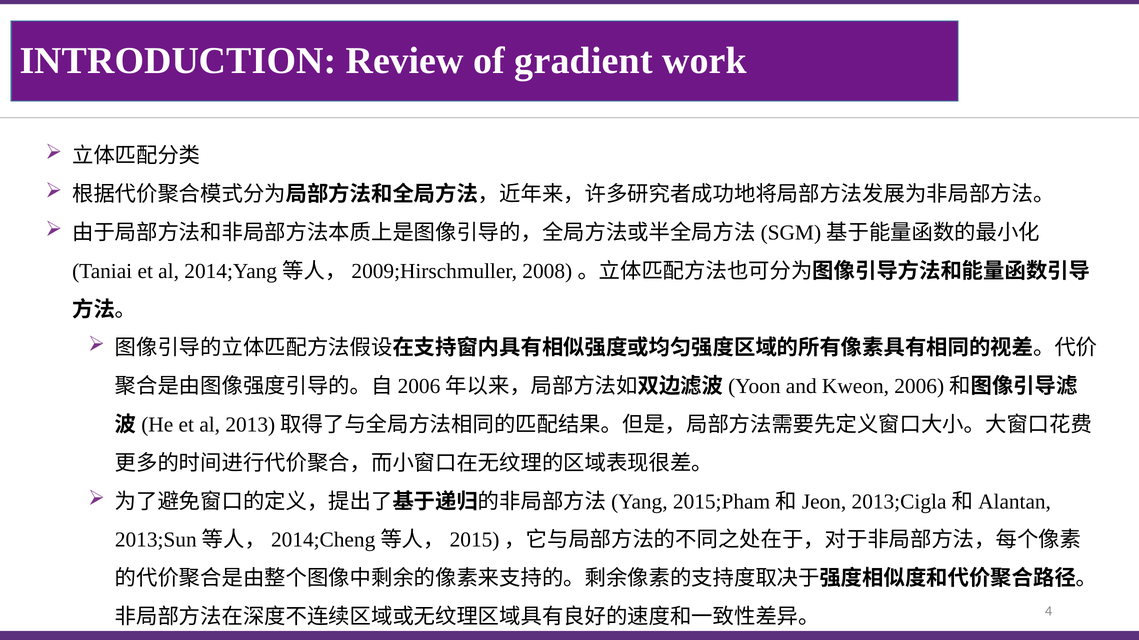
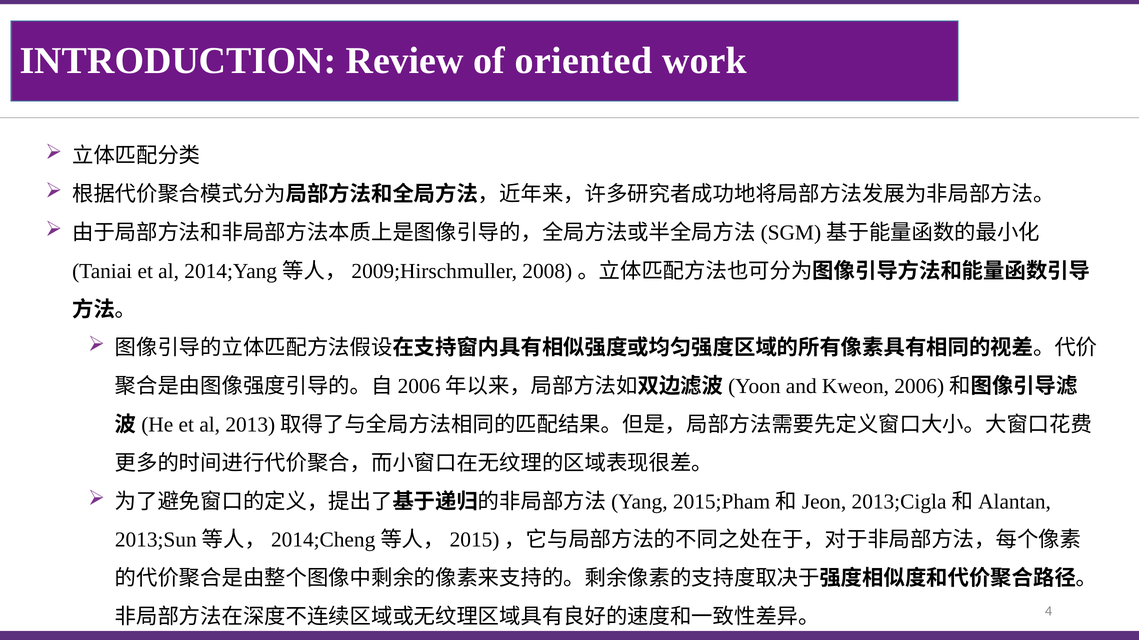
gradient: gradient -> oriented (583, 61)
